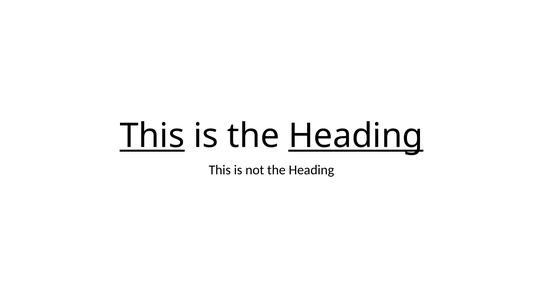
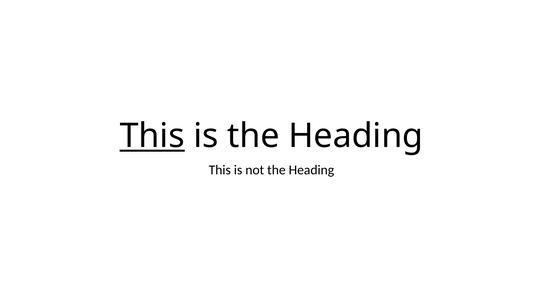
Heading underline: present -> none (356, 136)
